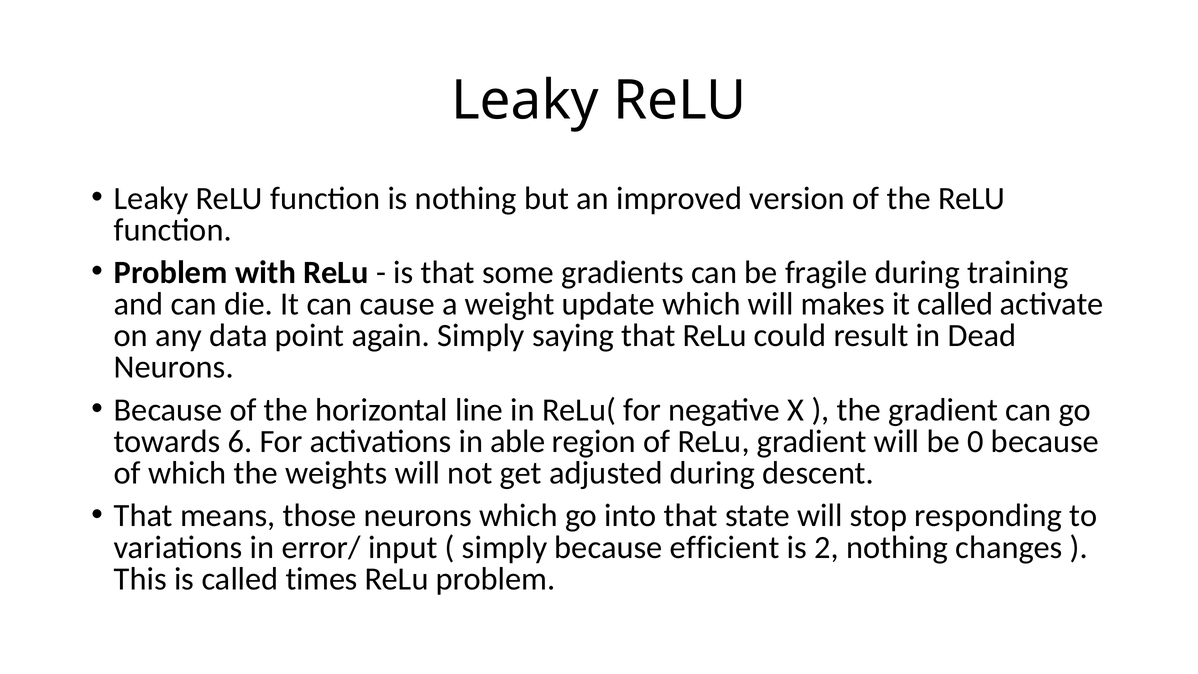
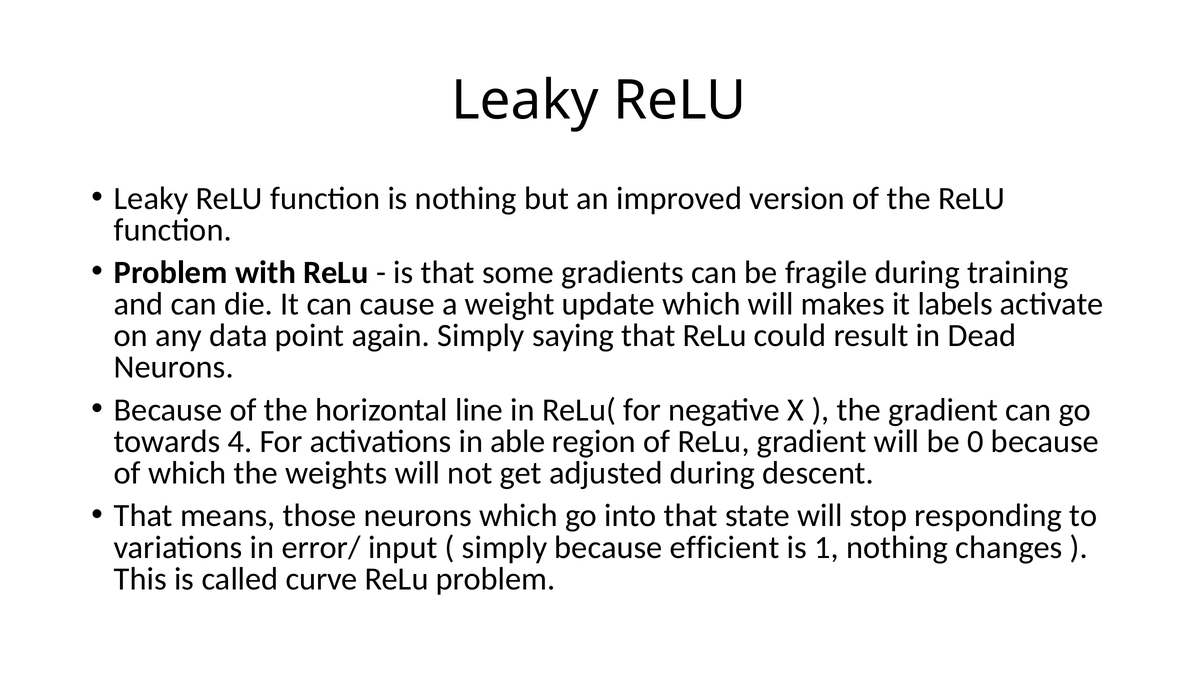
it called: called -> labels (955, 304)
6: 6 -> 4 (240, 441)
2: 2 -> 1 (827, 547)
times: times -> curve (322, 579)
